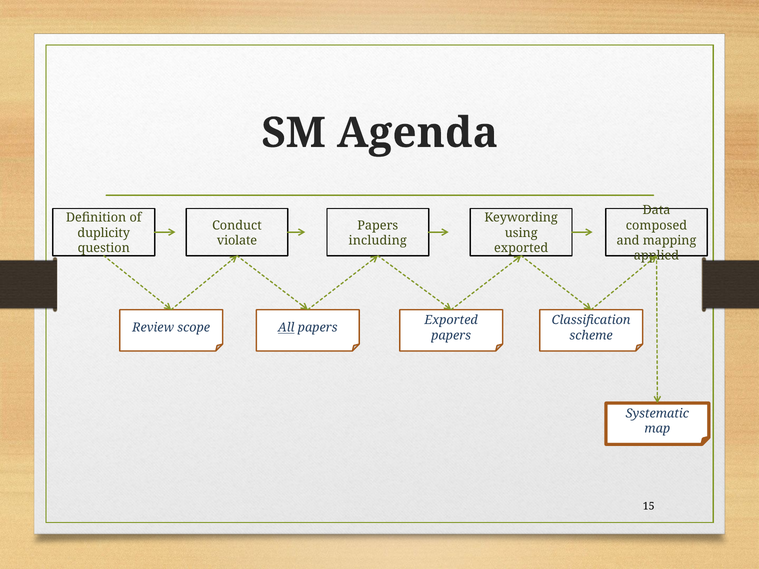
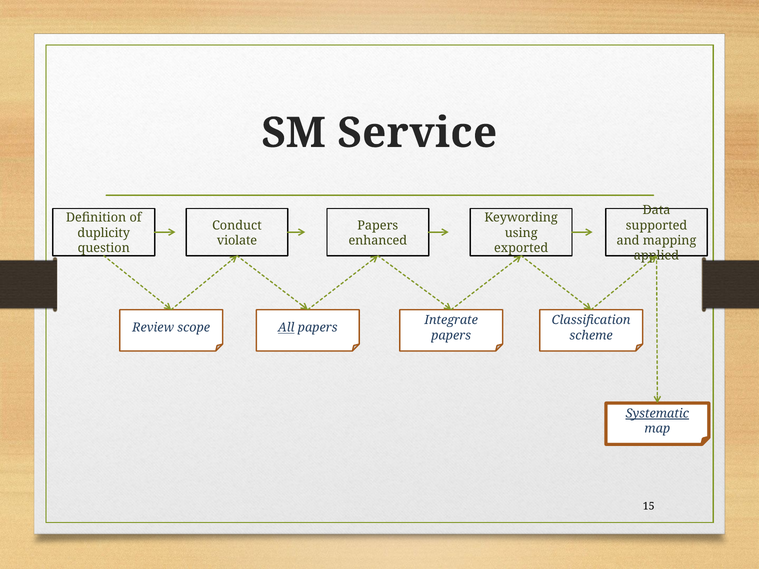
Agenda: Agenda -> Service (417, 133)
composed: composed -> supported (657, 225)
including: including -> enhanced (378, 241)
Exported: Exported -> Integrate (451, 320)
Systematic underline: none -> present (657, 414)
